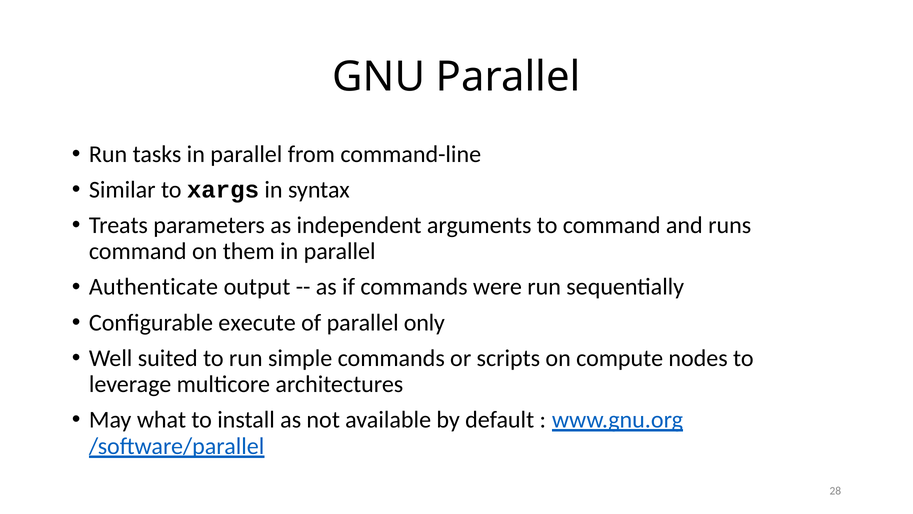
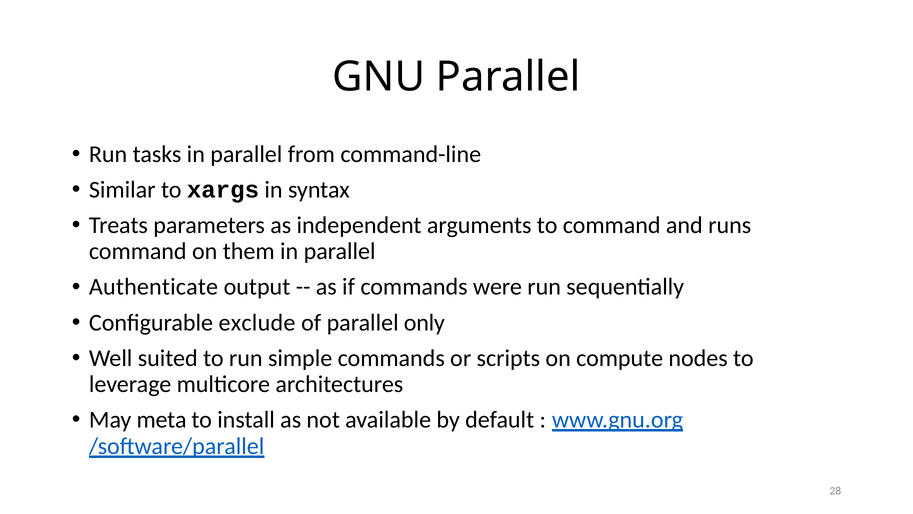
execute: execute -> exclude (257, 322)
what: what -> meta (162, 420)
